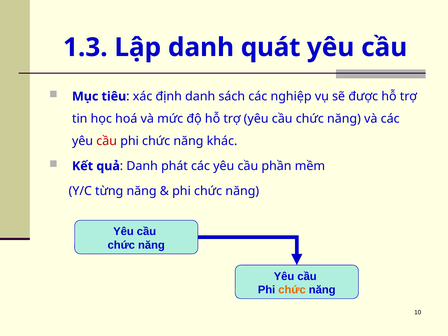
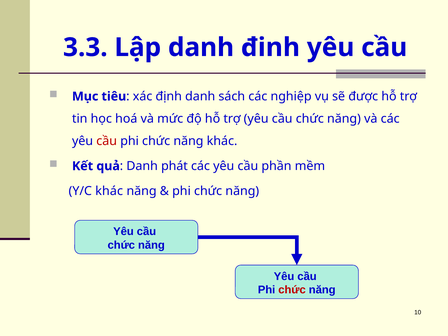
1.3: 1.3 -> 3.3 (85, 47)
quát: quát -> định (270, 47)
Y/C từng: từng -> khác (109, 191)
chức colour: orange -> red (292, 290)
